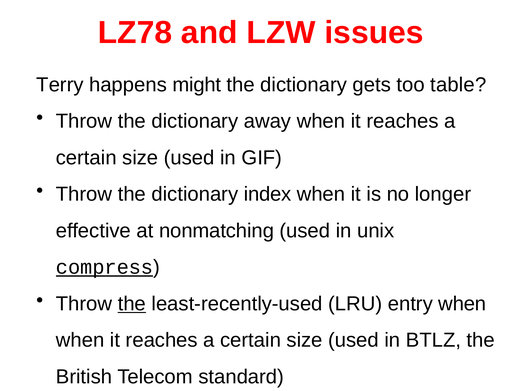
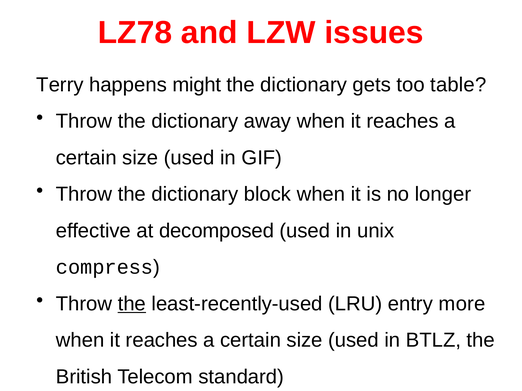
index: index -> block (267, 194)
nonmatching: nonmatching -> decomposed (217, 231)
compress underline: present -> none (105, 268)
entry when: when -> more (462, 304)
